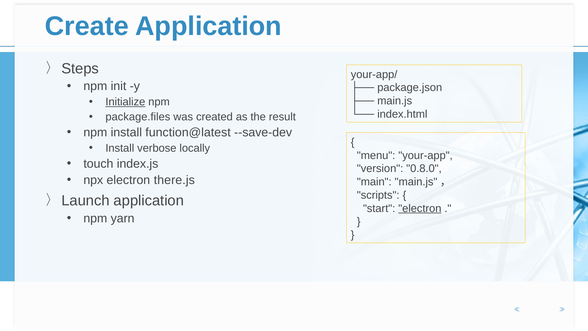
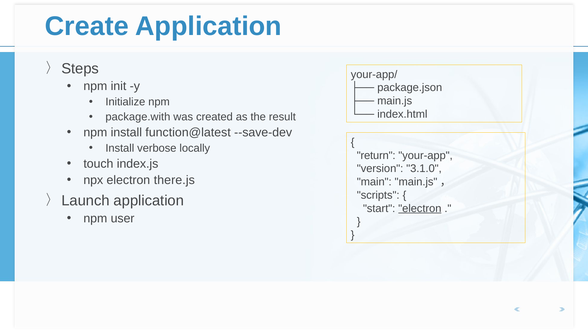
Initialize underline: present -> none (125, 102)
package.files: package.files -> package.with (138, 117)
menu: menu -> return (376, 155)
0.8.0: 0.8.0 -> 3.1.0 (424, 169)
yarn: yarn -> user (123, 218)
